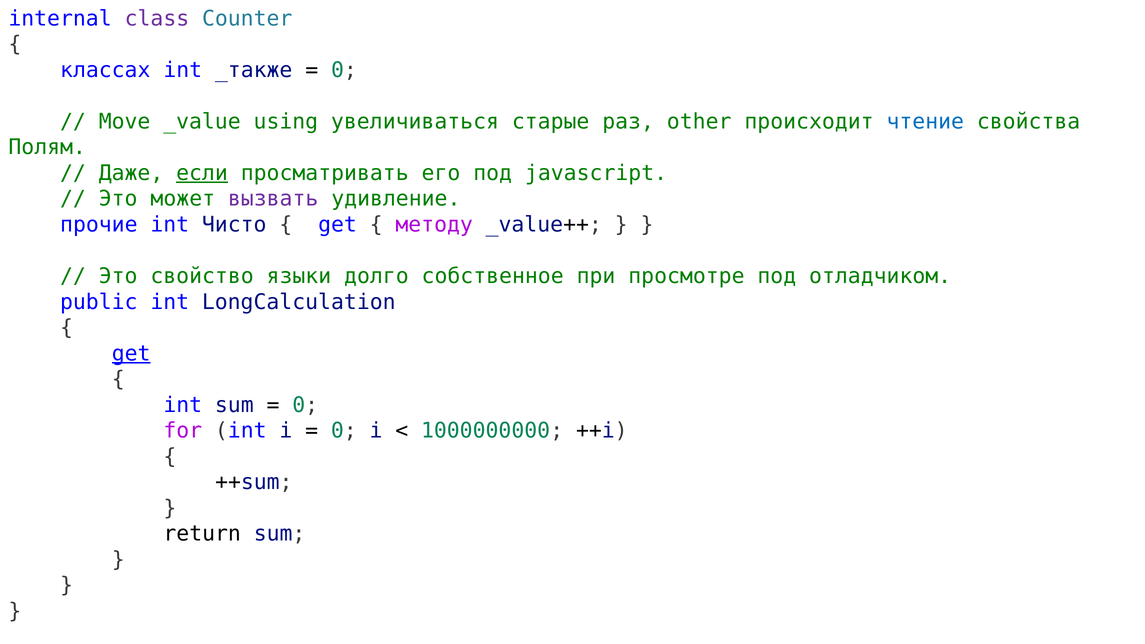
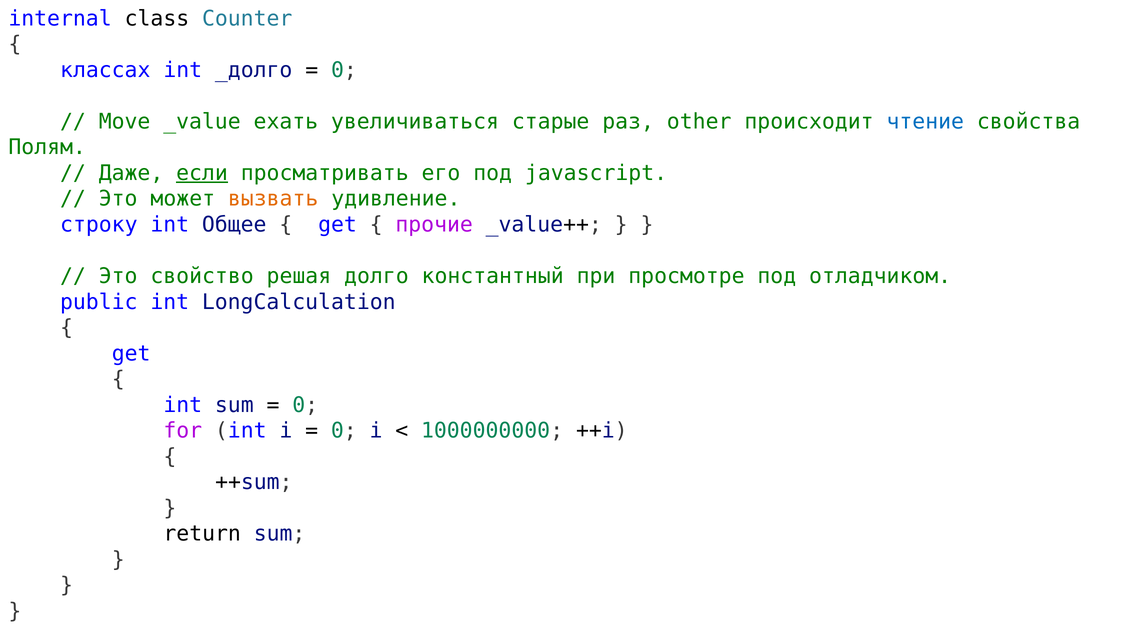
class colour: purple -> black (157, 19)
_также: _также -> _долго (254, 70)
using: using -> ехать (286, 122)
вызвать colour: purple -> orange (273, 199)
прочие: прочие -> строку (99, 225)
Чисто: Чисто -> Общее (234, 225)
методу: методу -> прочие (434, 225)
языки: языки -> решая (299, 276)
собственное: собственное -> константный (493, 276)
get underline: present -> none (131, 353)
